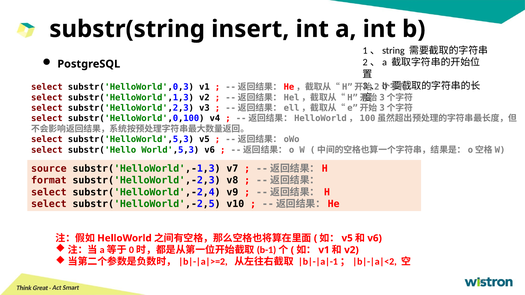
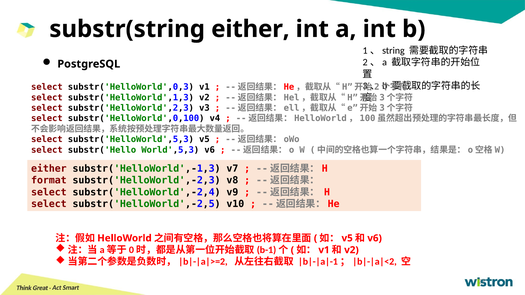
substr(string insert: insert -> either (250, 29)
source: source -> either (49, 169)
